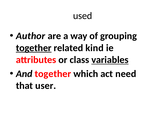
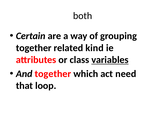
used: used -> both (83, 16)
Author: Author -> Certain (31, 36)
together underline: present -> none (34, 48)
user: user -> loop (46, 86)
